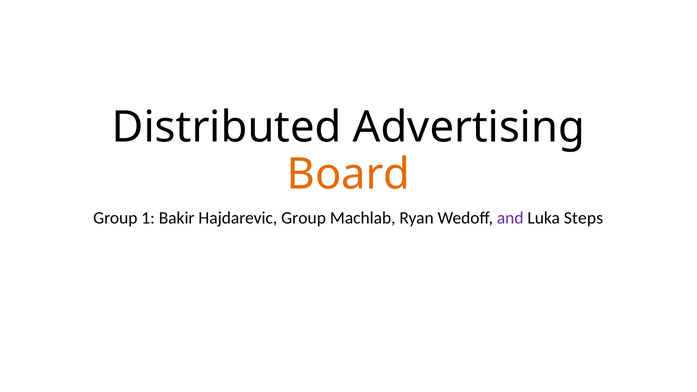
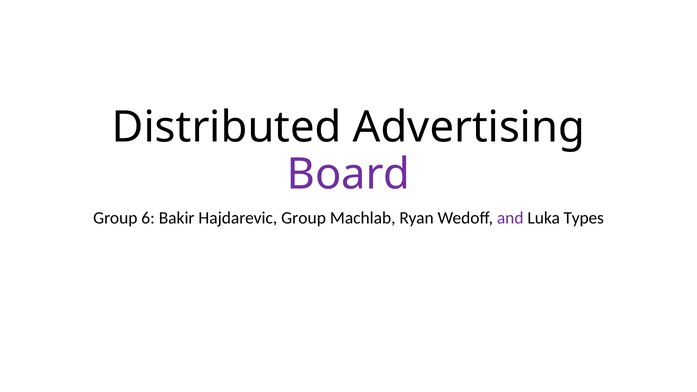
Board colour: orange -> purple (349, 174)
1: 1 -> 6 (148, 218)
Steps: Steps -> Types (584, 218)
